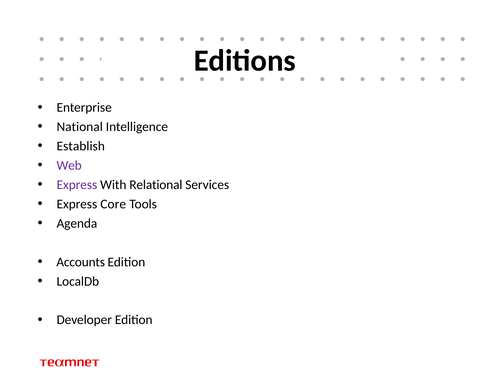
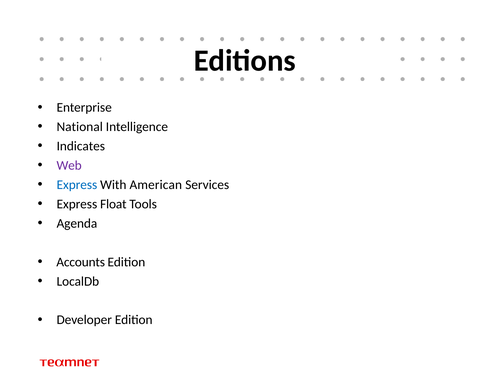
Establish: Establish -> Indicates (81, 146)
Express colour: purple -> blue (77, 185)
Relational: Relational -> American (156, 185)
Core: Core -> Float (113, 204)
